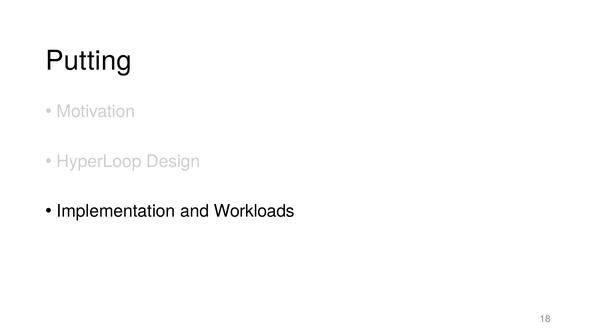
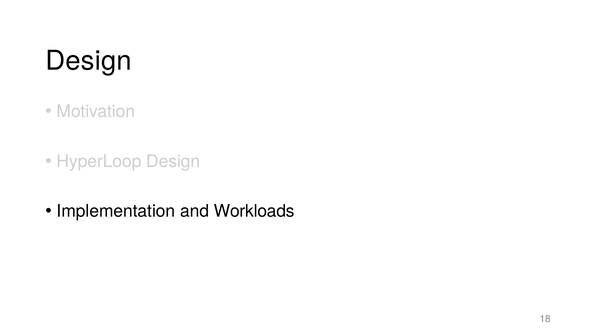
Putting: Putting -> Design (89, 61)
